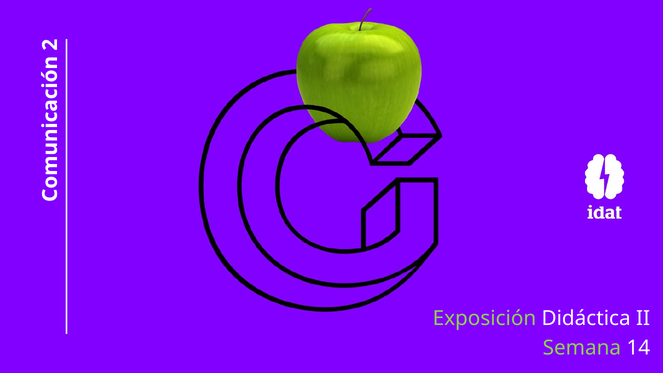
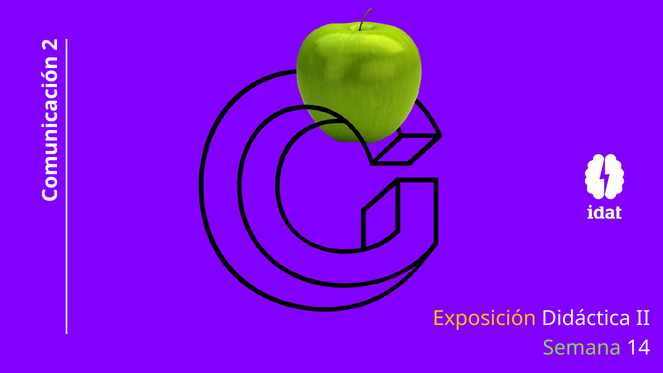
Exposición colour: light green -> yellow (484, 318)
